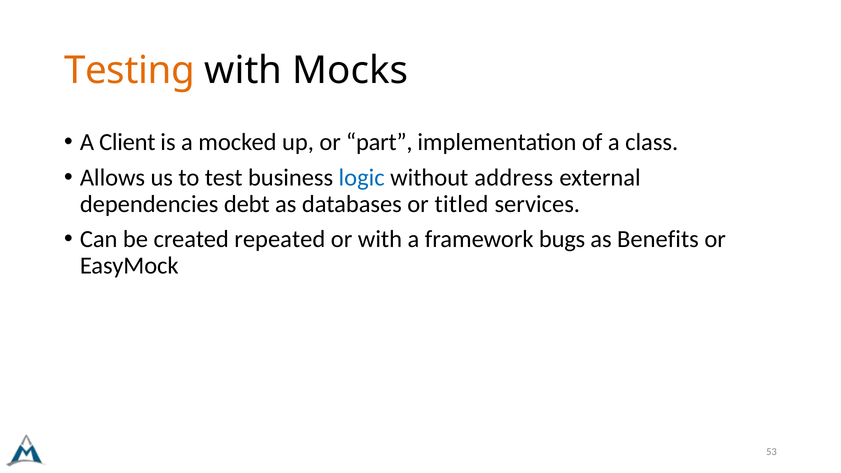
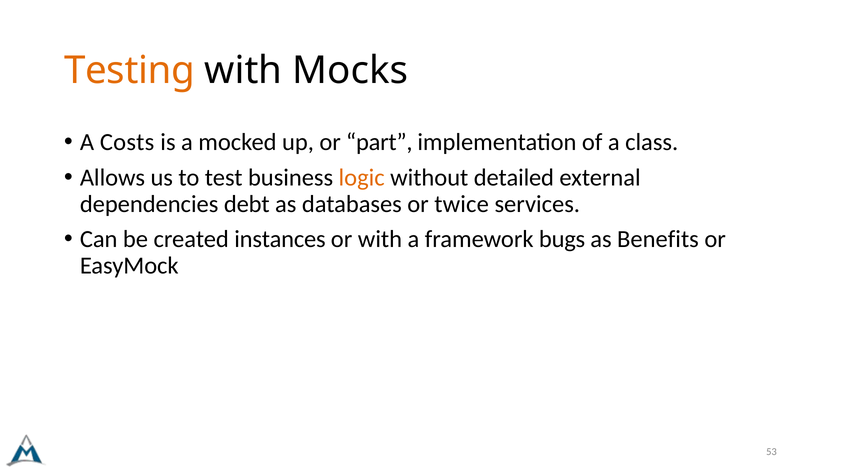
Client: Client -> Costs (127, 142)
logic colour: blue -> orange (362, 177)
address: address -> detailed (514, 177)
titled: titled -> twice (462, 204)
repeated: repeated -> instances (280, 239)
